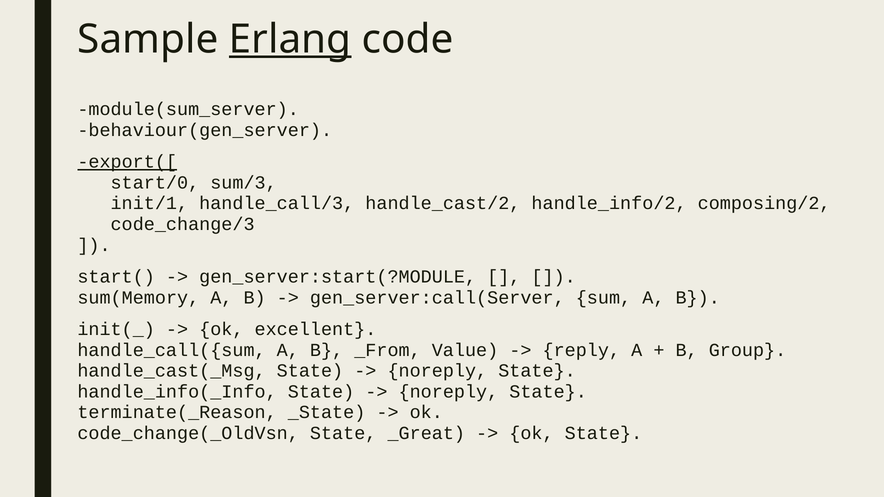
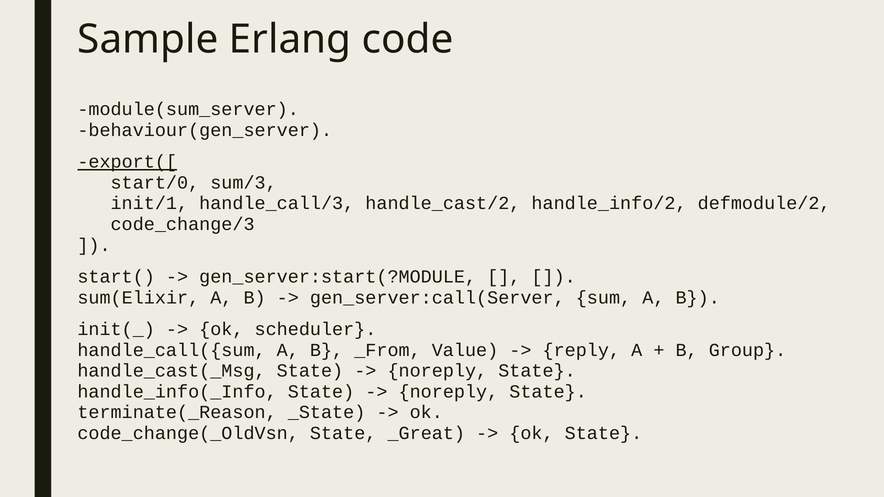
Erlang underline: present -> none (290, 39)
composing/2: composing/2 -> defmodule/2 (764, 203)
sum(Memory: sum(Memory -> sum(Elixir (138, 298)
excellent: excellent -> scheduler (315, 330)
